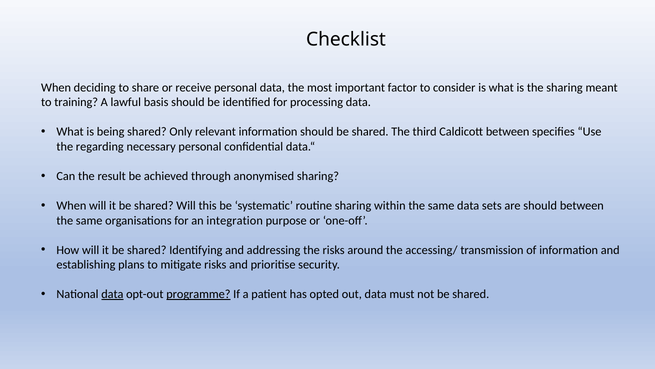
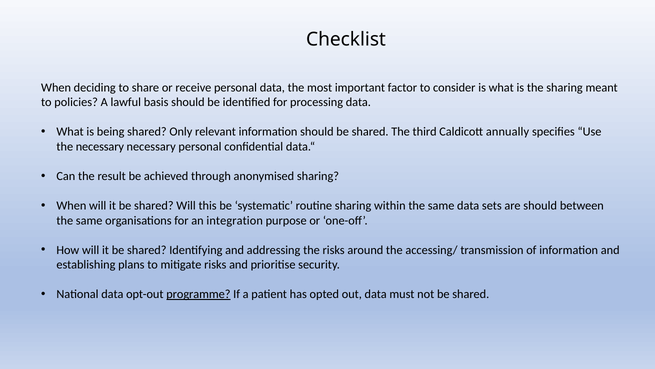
training: training -> policies (76, 102)
Caldicott between: between -> annually (508, 132)
the regarding: regarding -> necessary (100, 146)
data underline: present -> none (112, 294)
